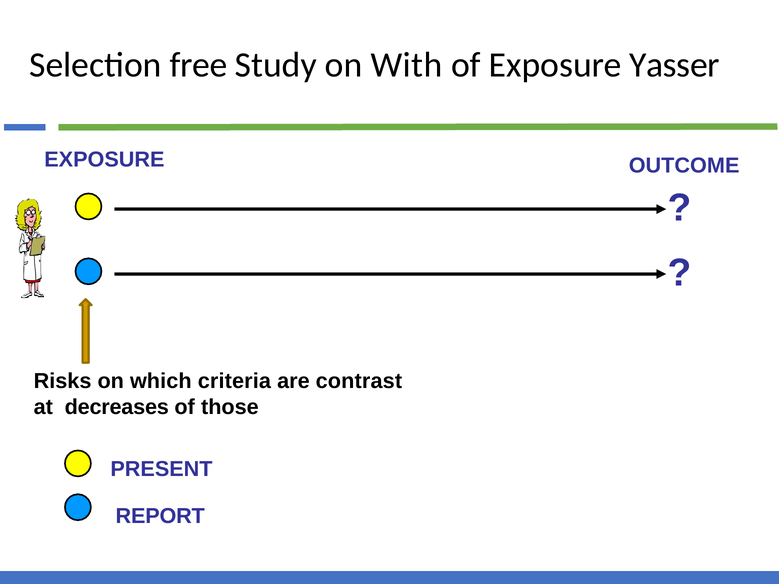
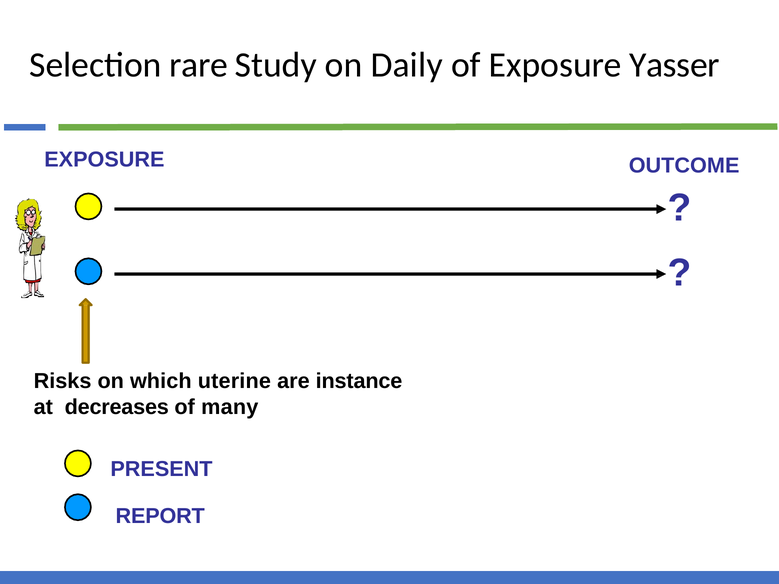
free: free -> rare (199, 65)
With: With -> Daily (407, 65)
criteria: criteria -> uterine (234, 381)
contrast: contrast -> instance (359, 381)
those: those -> many (230, 407)
